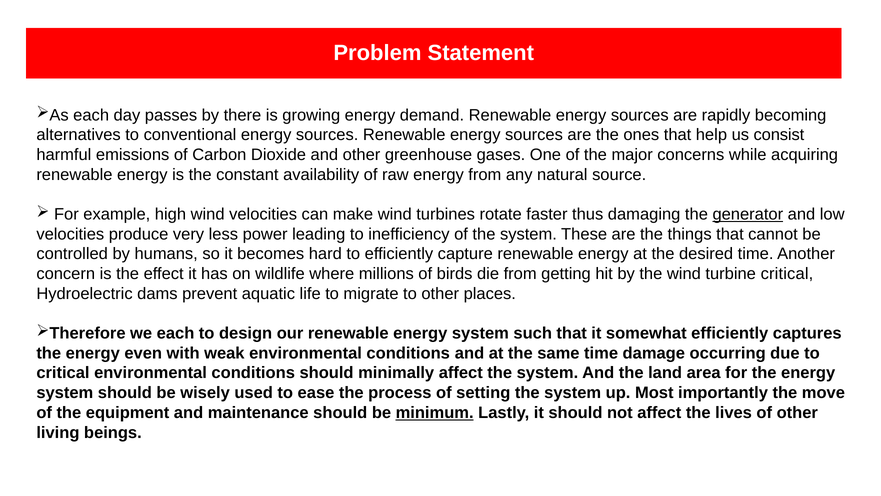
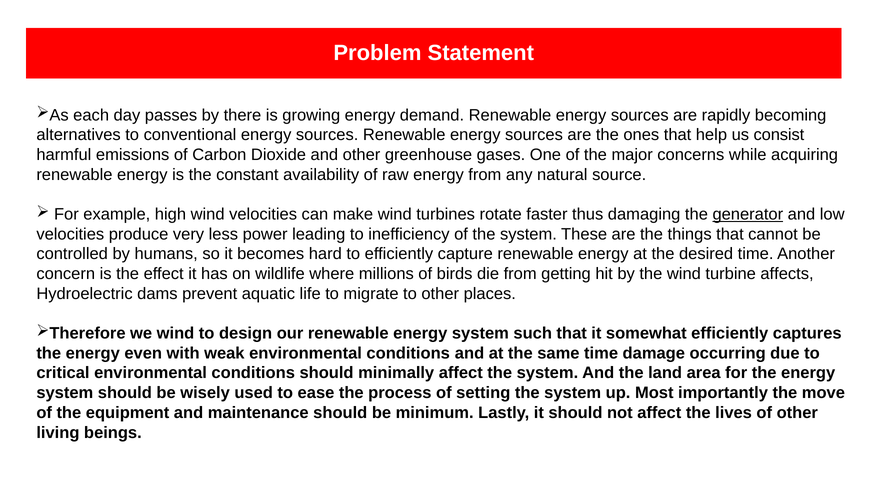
turbine critical: critical -> affects (787, 274)
we each: each -> wind (176, 333)
minimum underline: present -> none (435, 412)
